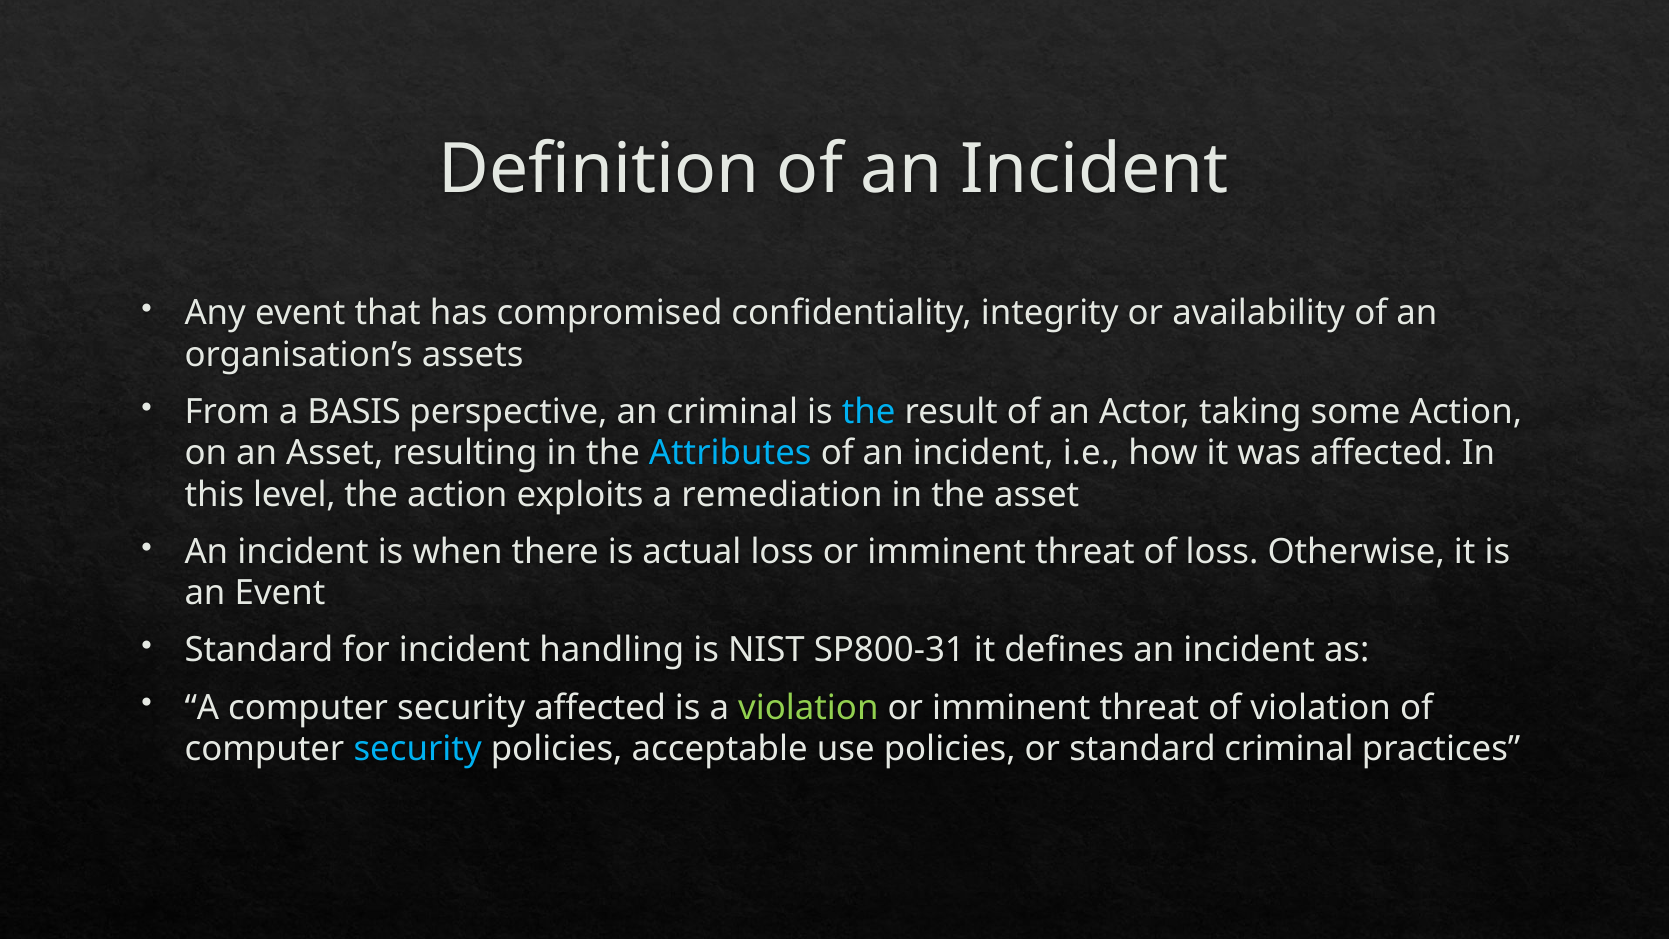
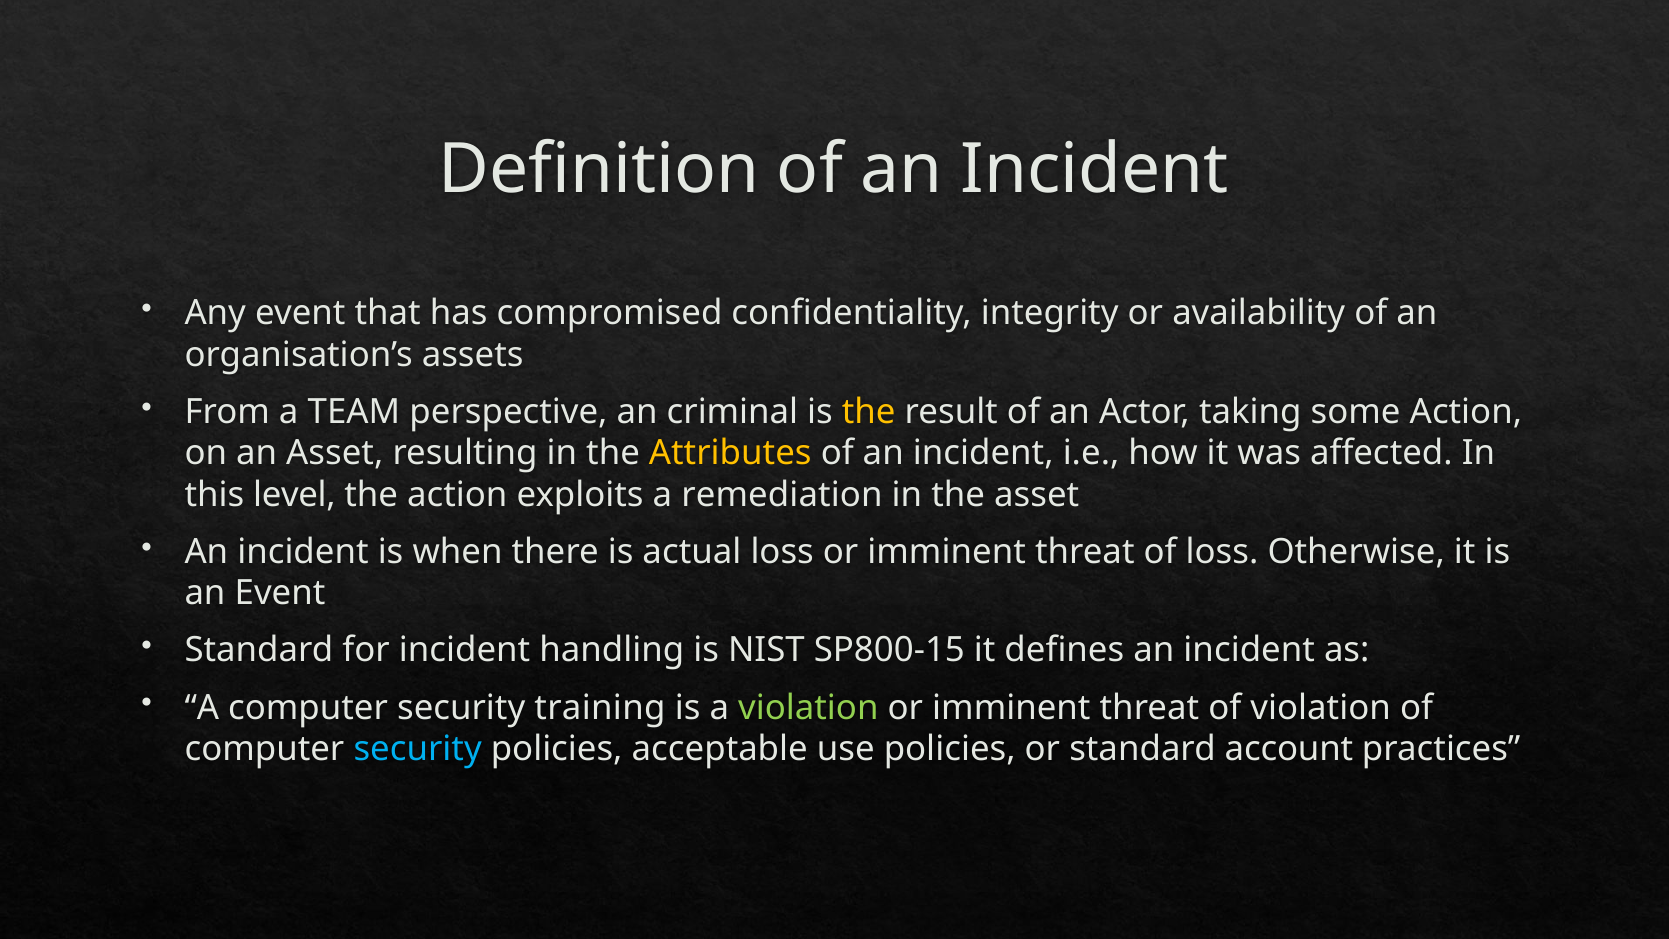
BASIS: BASIS -> TEAM (354, 412)
the colour: light blue -> yellow (869, 412)
Attributes colour: light blue -> yellow (730, 453)
SP800-31: SP800-31 -> SP800-15 (889, 650)
security affected: affected -> training (600, 707)
standard criminal: criminal -> account (1289, 749)
